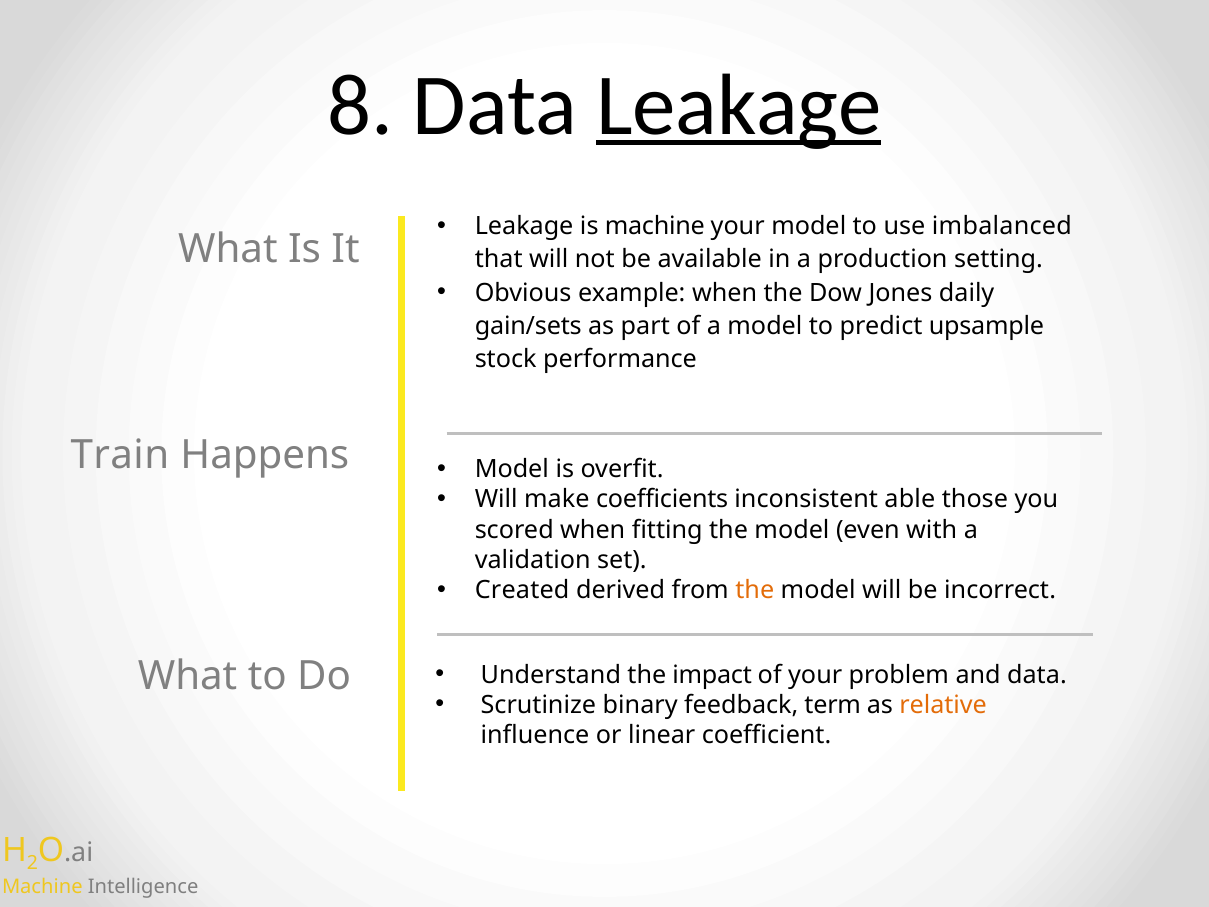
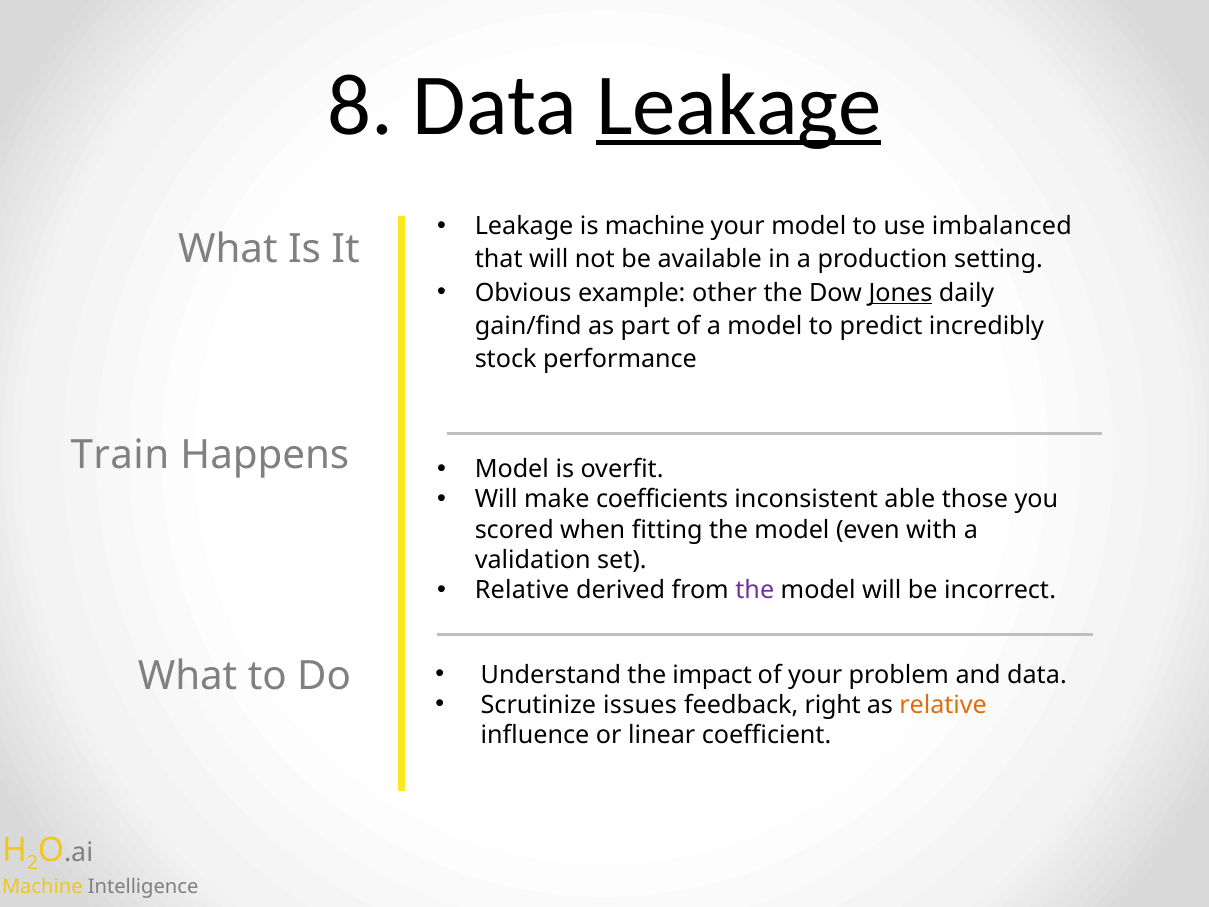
example when: when -> other (725, 293)
Jones underline: none -> present (900, 293)
gain/sets: gain/sets -> gain/find (528, 326)
upsample: upsample -> incredibly (986, 326)
Created: Created -> Relative (522, 590)
the colour: orange -> purple (755, 590)
binary: binary -> issues (640, 705)
term: term -> right (833, 705)
